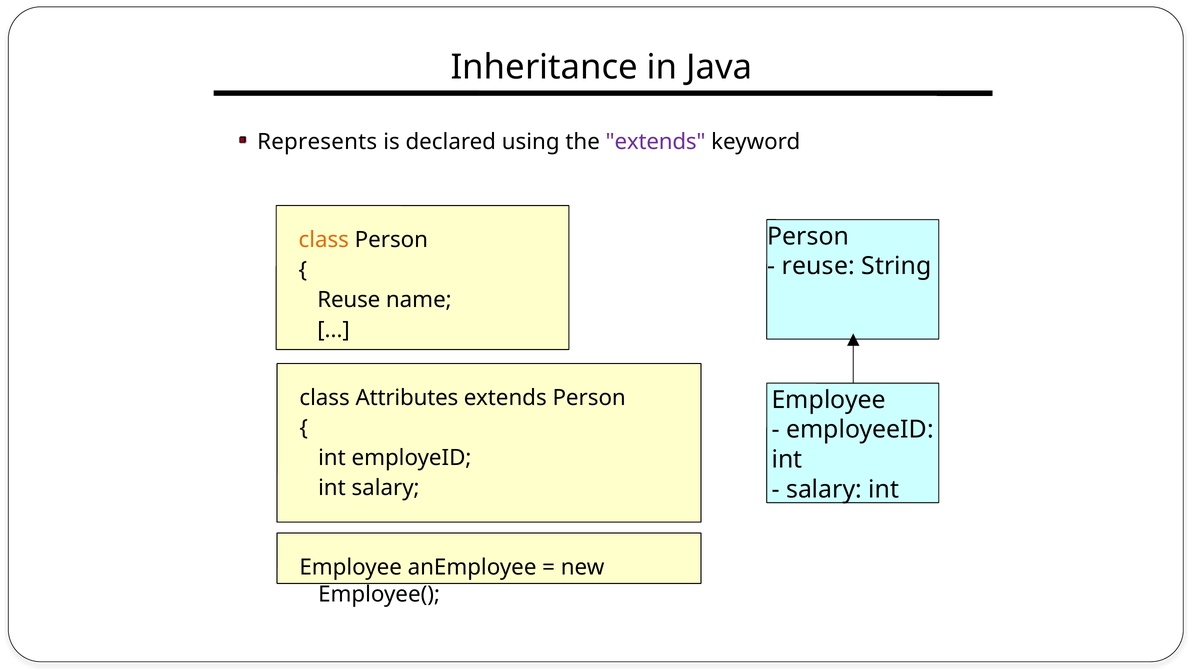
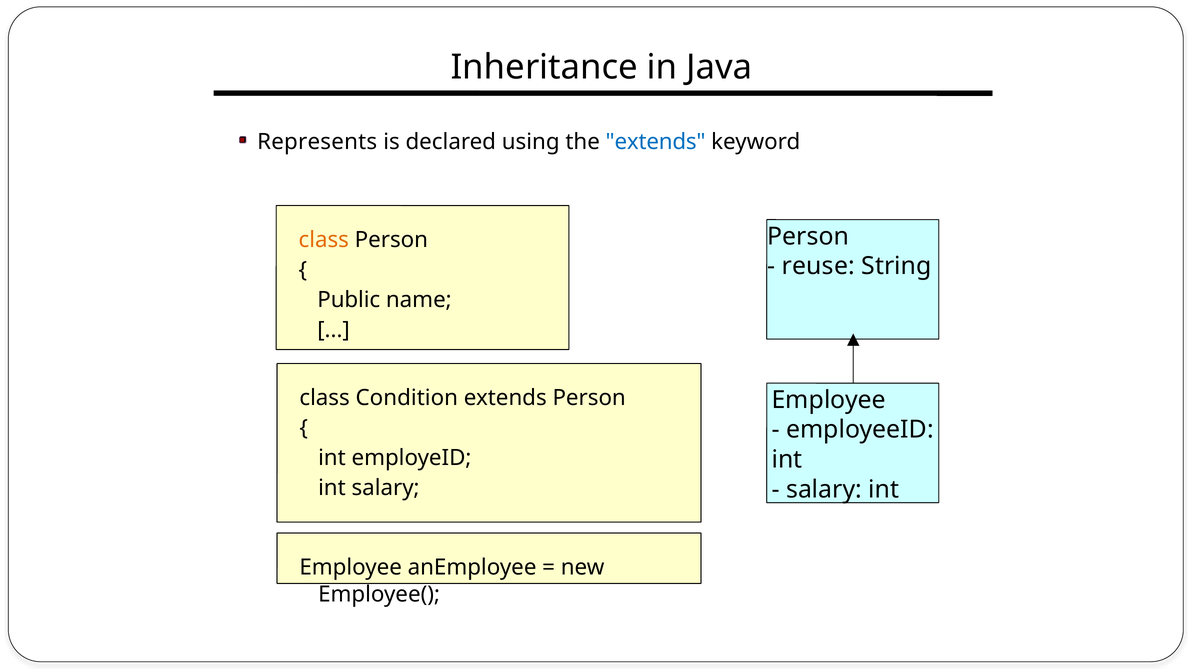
extends colour: purple -> blue (656, 142)
Reuse: Reuse -> Public (349, 300)
Attributes: Attributes -> Condition (407, 398)
